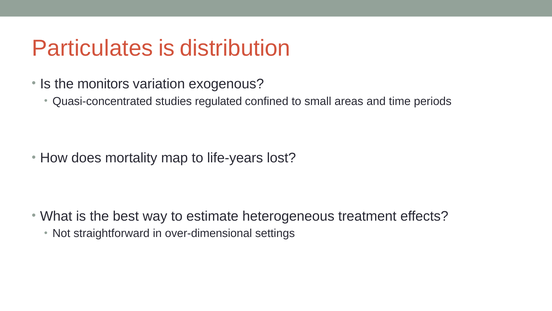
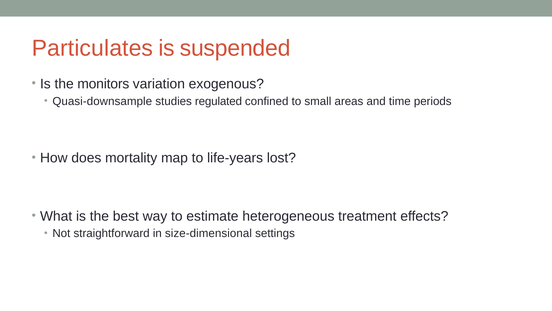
distribution: distribution -> suspended (235, 48)
Quasi-concentrated: Quasi-concentrated -> Quasi-downsample (102, 101)
over-dimensional: over-dimensional -> size-dimensional (208, 233)
